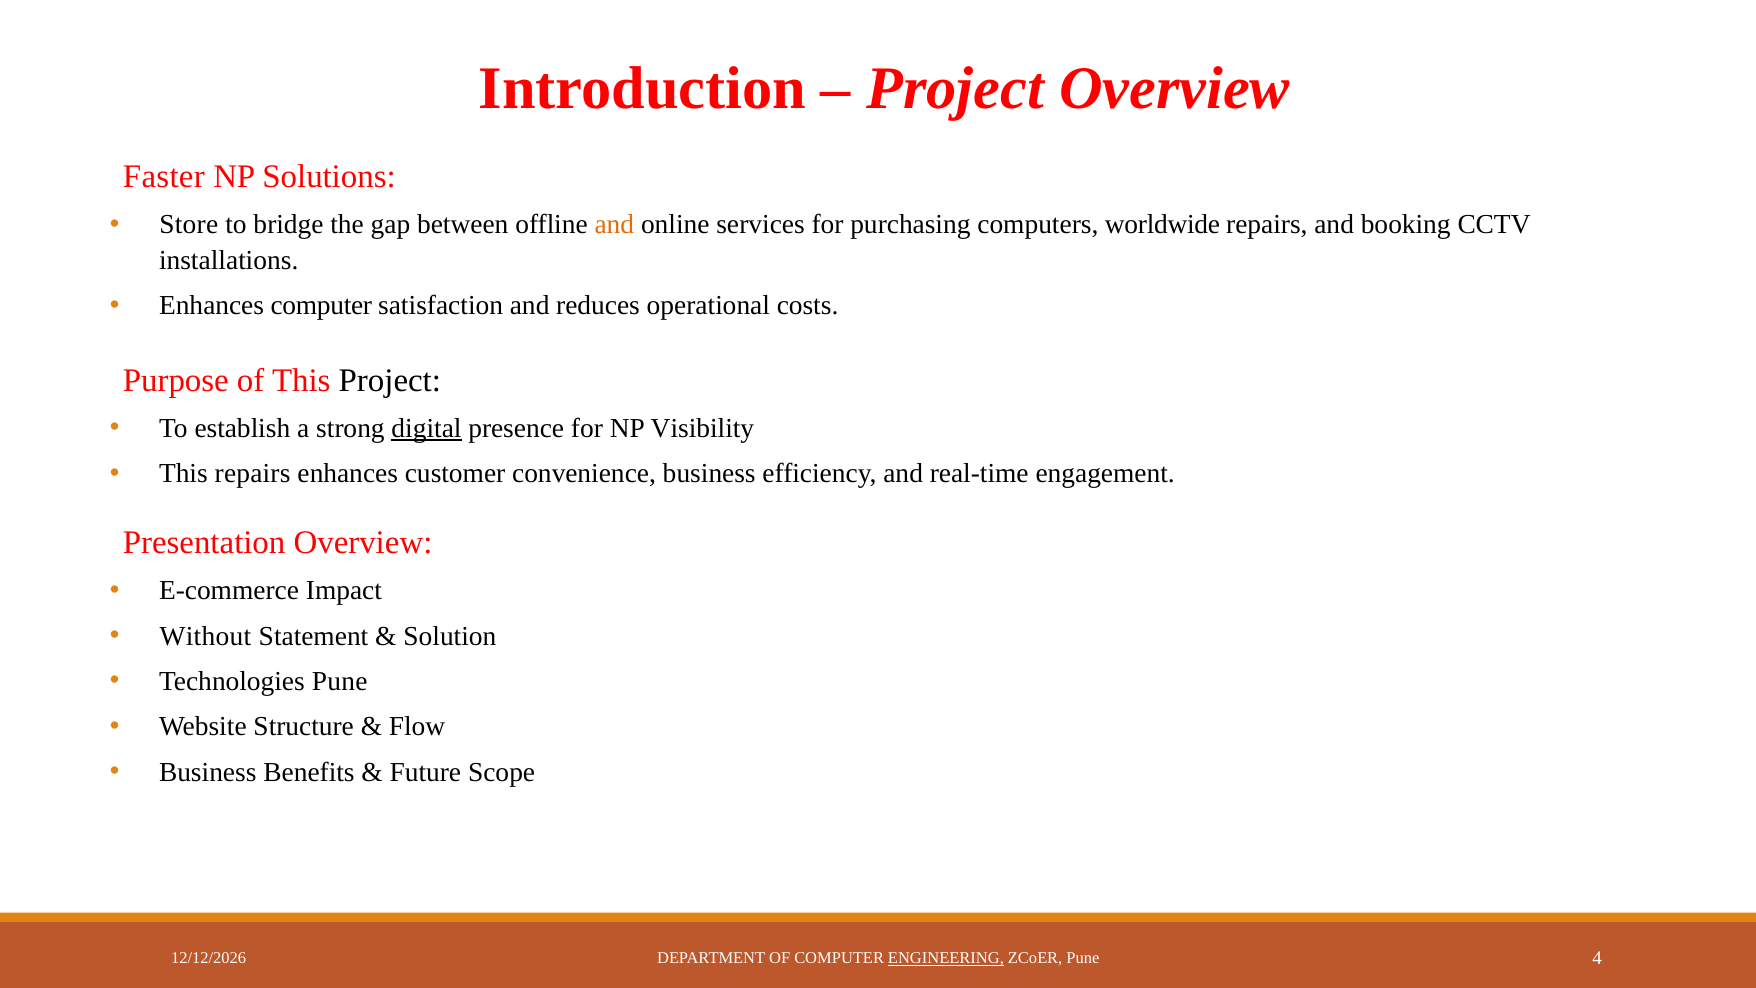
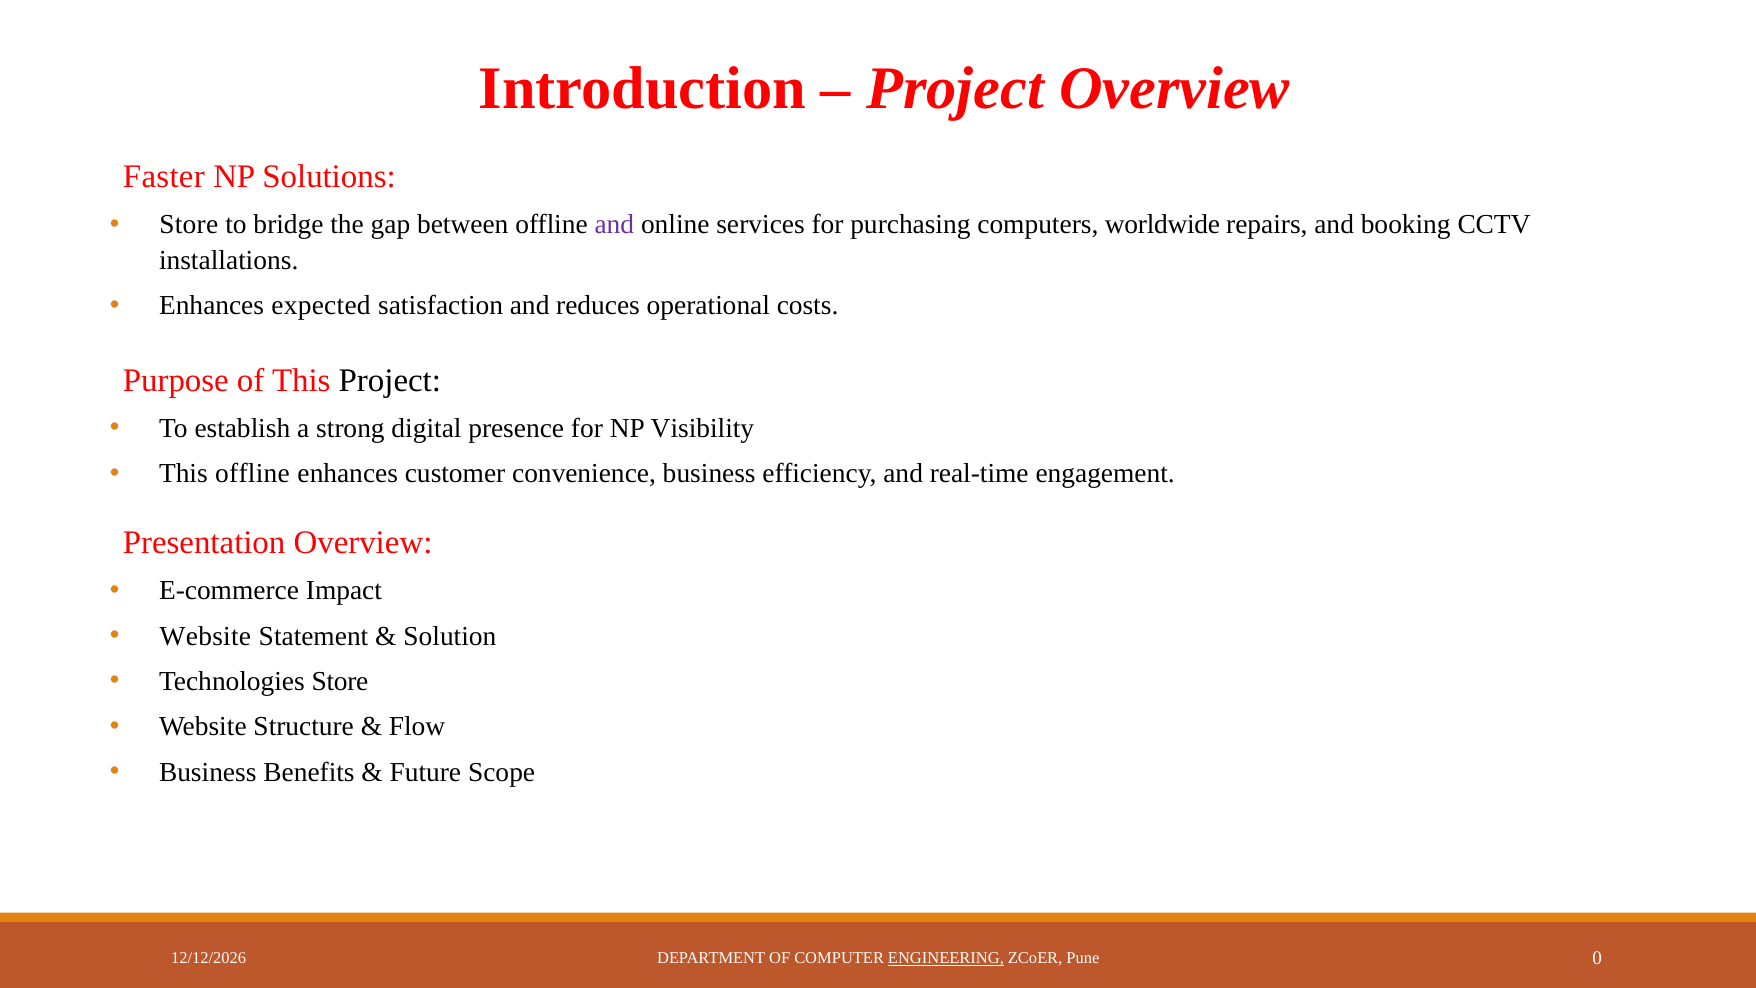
and colour: orange -> purple (614, 225)
Enhances computer: computer -> expected (321, 306)
digital underline: present -> none (427, 428)
This repairs: repairs -> offline (253, 474)
Without: Without -> Website (205, 636)
Technologies Pune: Pune -> Store (340, 681)
4: 4 -> 0 (1597, 958)
